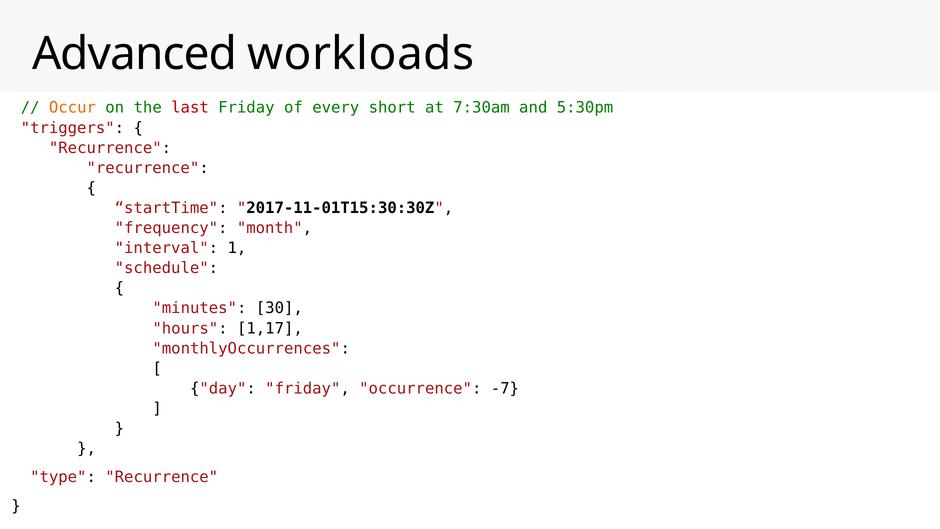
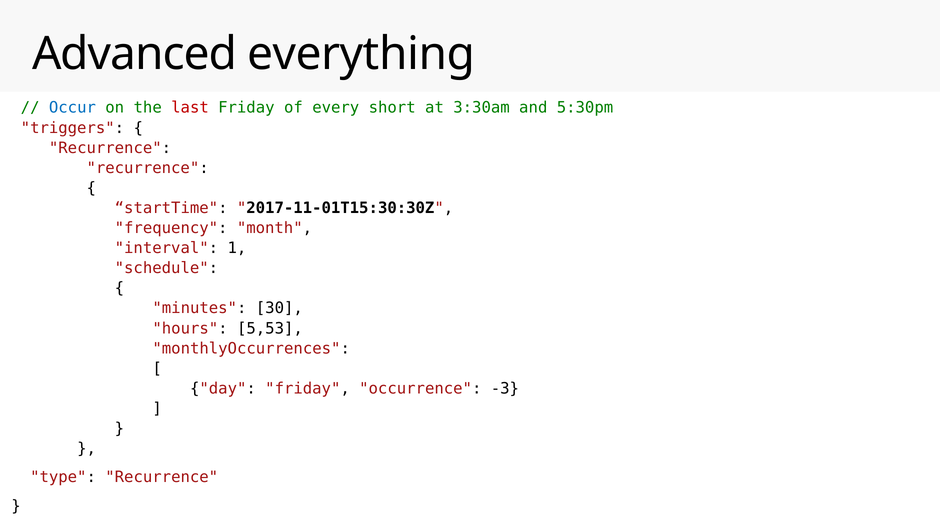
workloads: workloads -> everything (361, 54)
Occur colour: orange -> blue (72, 108)
7:30am: 7:30am -> 3:30am (482, 108)
1,17: 1,17 -> 5,53 (270, 328)
-7: -7 -> -3 (505, 388)
